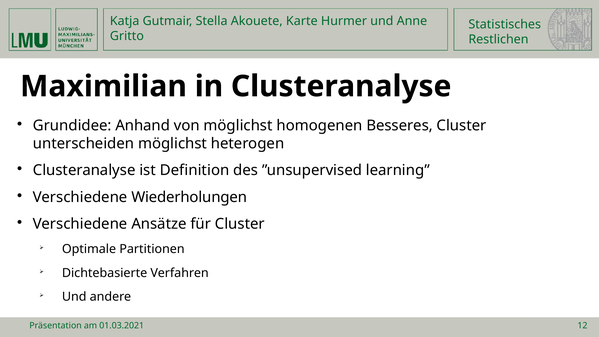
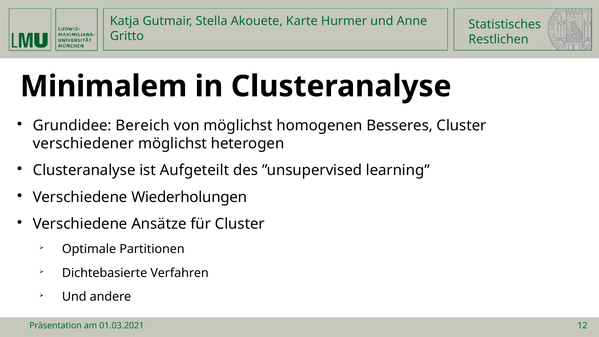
Maximilian: Maximilian -> Minimalem (104, 86)
Anhand: Anhand -> Bereich (143, 126)
unterscheiden: unterscheiden -> verschiedener (83, 144)
Definition: Definition -> Aufgeteilt (195, 170)
